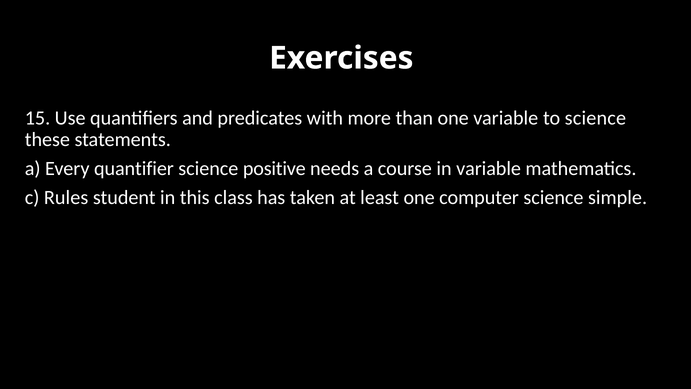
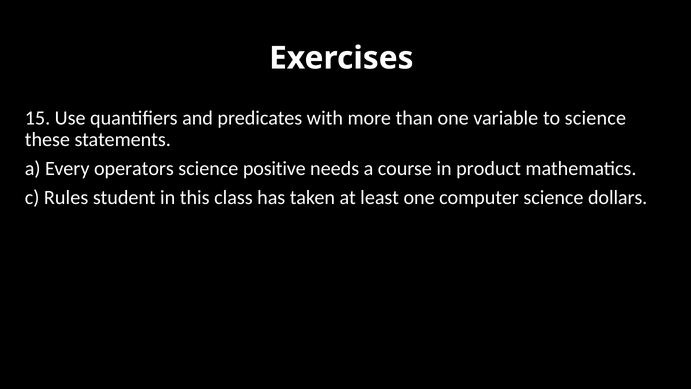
quantifier: quantifier -> operators (134, 169)
in variable: variable -> product (489, 169)
simple: simple -> dollars (618, 197)
